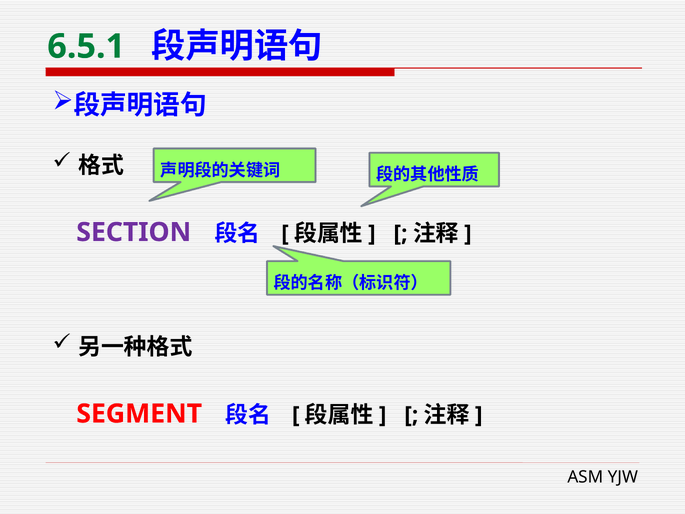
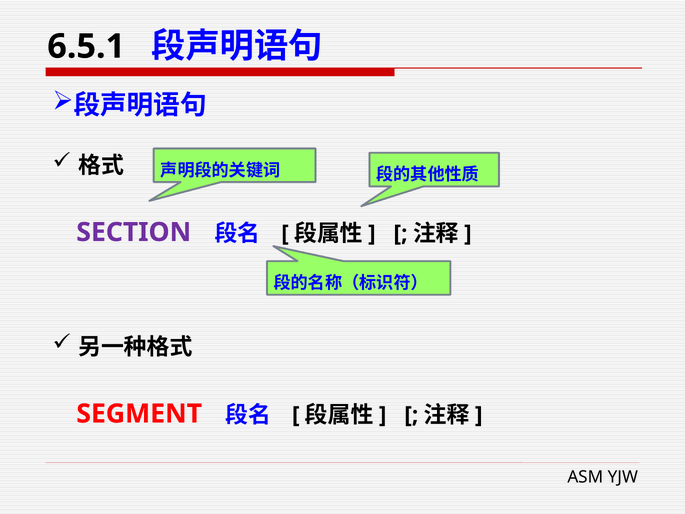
6.5.1 colour: green -> black (86, 46)
